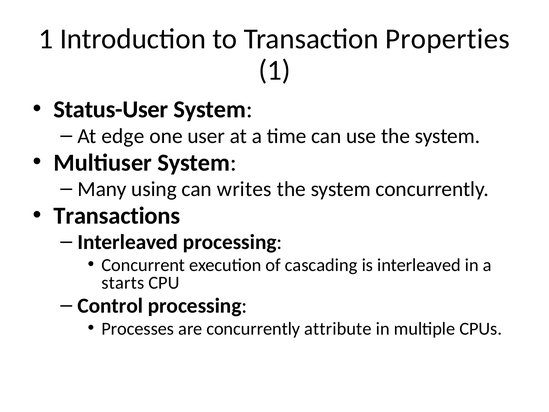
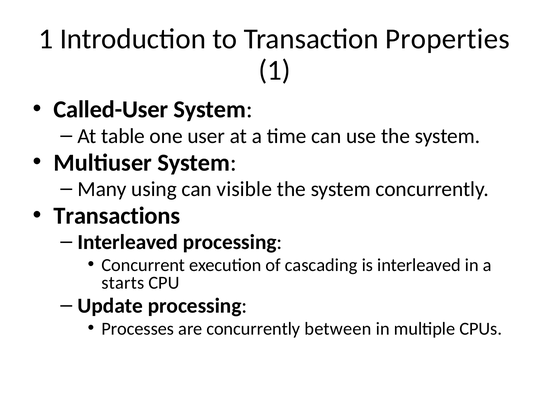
Status-User: Status-User -> Called-User (111, 110)
edge: edge -> table (123, 136)
writes: writes -> visible (244, 189)
Control: Control -> Update (110, 306)
attribute: attribute -> between (338, 329)
